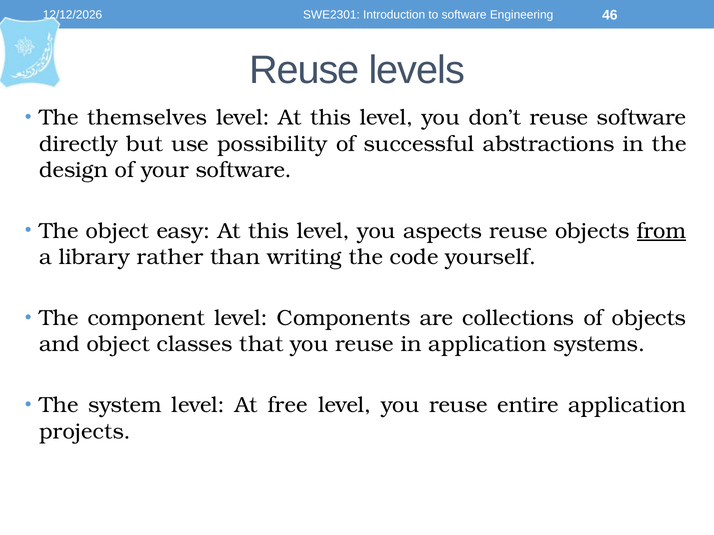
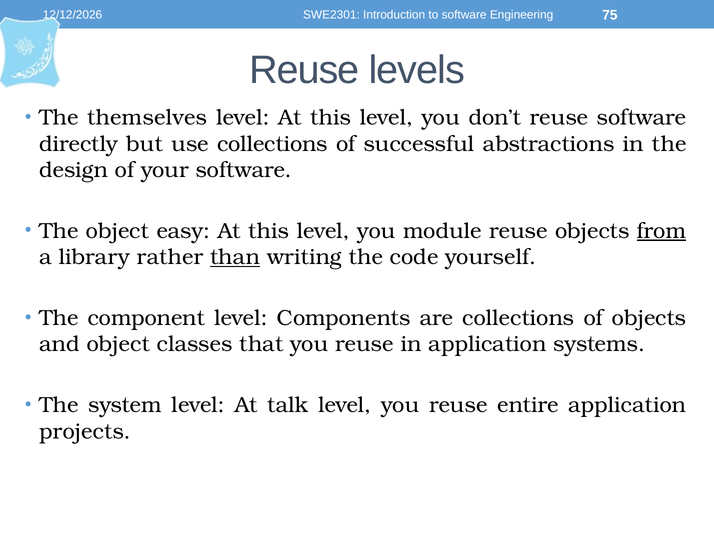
46: 46 -> 75 (610, 15)
use possibility: possibility -> collections (272, 144)
aspects: aspects -> module (442, 231)
than underline: none -> present (235, 257)
free: free -> talk (288, 406)
